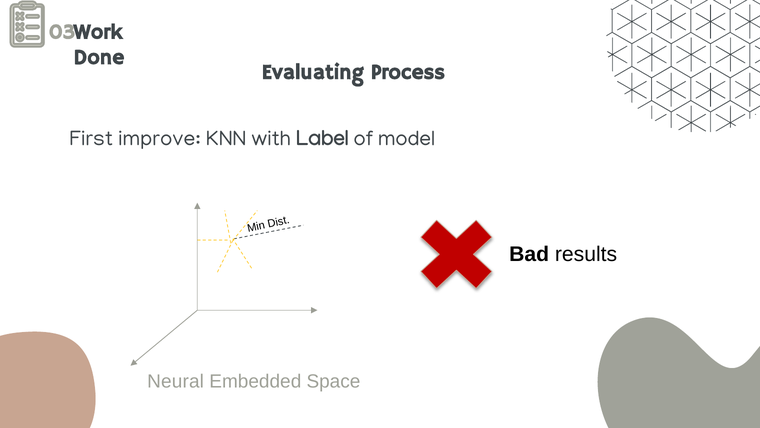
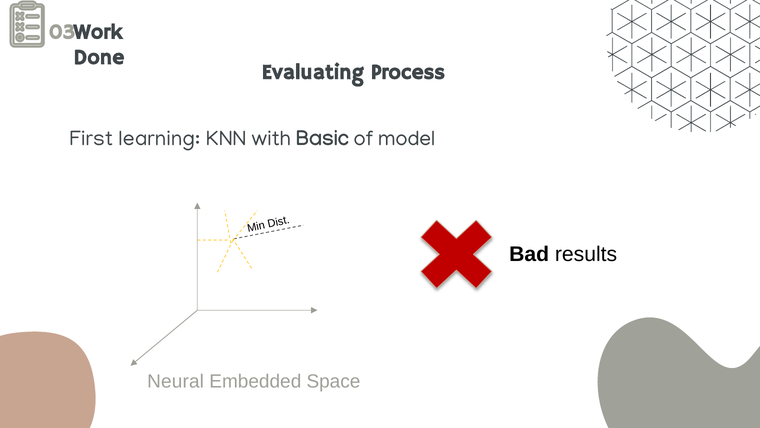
improve: improve -> learning (159, 138)
Label: Label -> Basic (322, 138)
